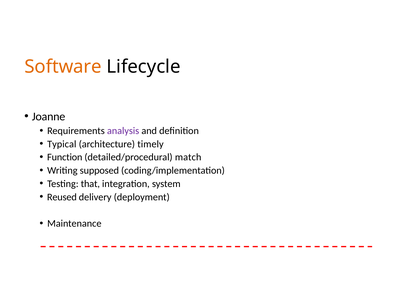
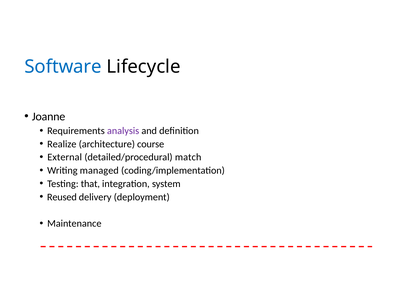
Software colour: orange -> blue (63, 67)
Typical: Typical -> Realize (62, 144)
timely: timely -> course (151, 144)
Function: Function -> External (65, 158)
supposed: supposed -> managed (99, 171)
